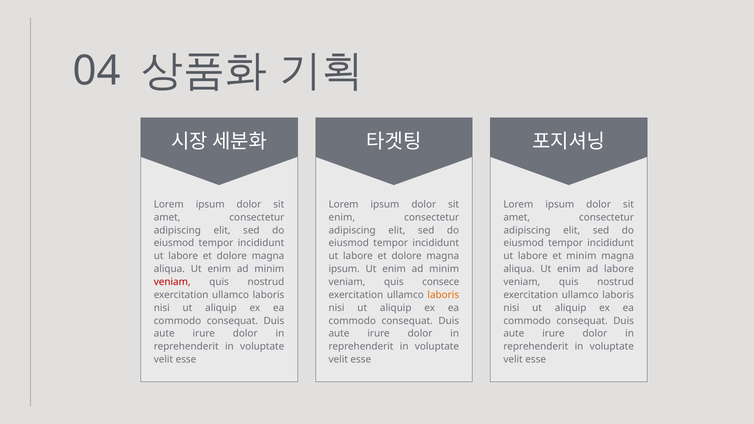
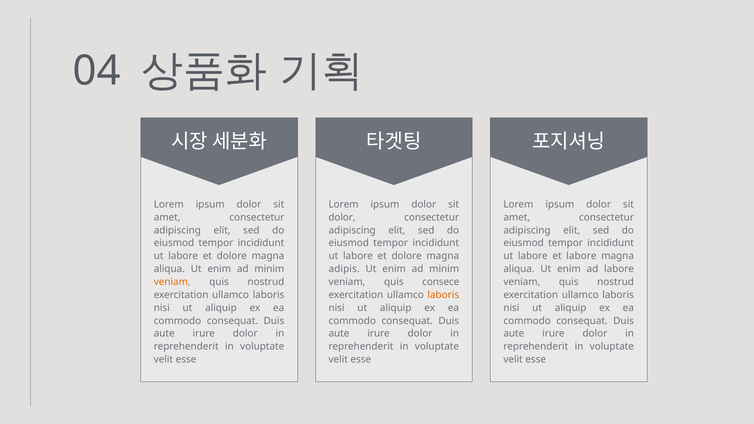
enim: enim -> dolor (342, 217)
et minim: minim -> labore (581, 256)
ipsum: ipsum -> adipis (344, 269)
veniam colour: red -> orange (172, 282)
